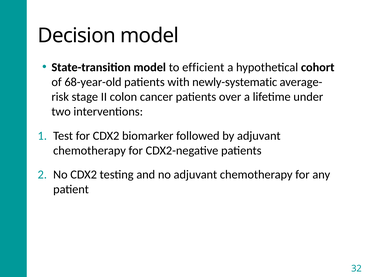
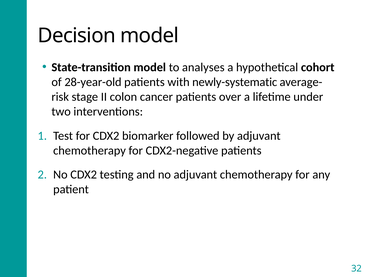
efficient: efficient -> analyses (203, 67)
68-year-old: 68-year-old -> 28-year-old (93, 82)
